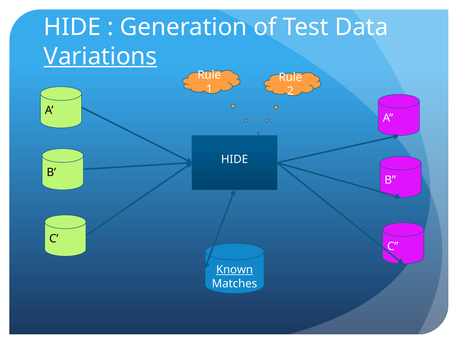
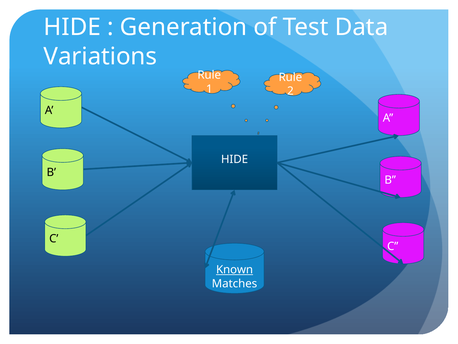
Variations underline: present -> none (100, 56)
